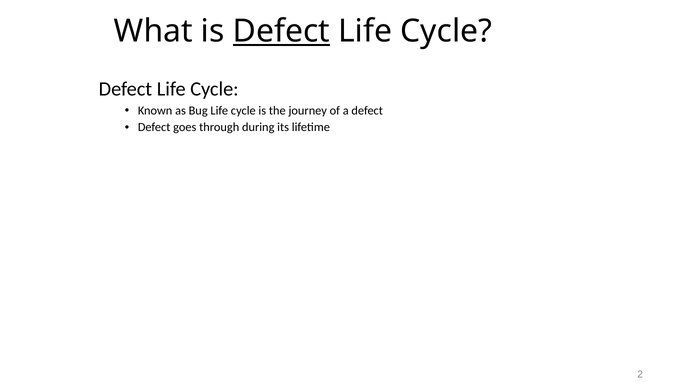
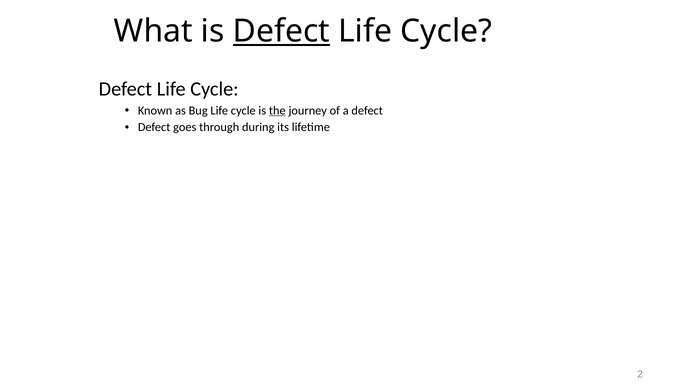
the underline: none -> present (277, 110)
